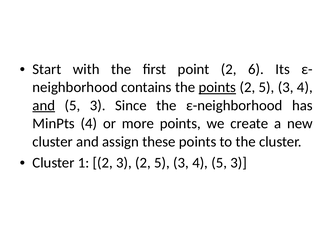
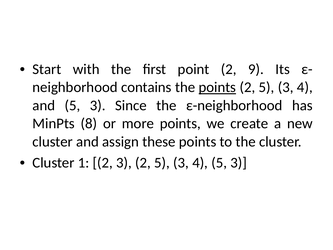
6: 6 -> 9 (256, 69)
and underline: present -> none (44, 105)
MinPts 4: 4 -> 8 (89, 123)
